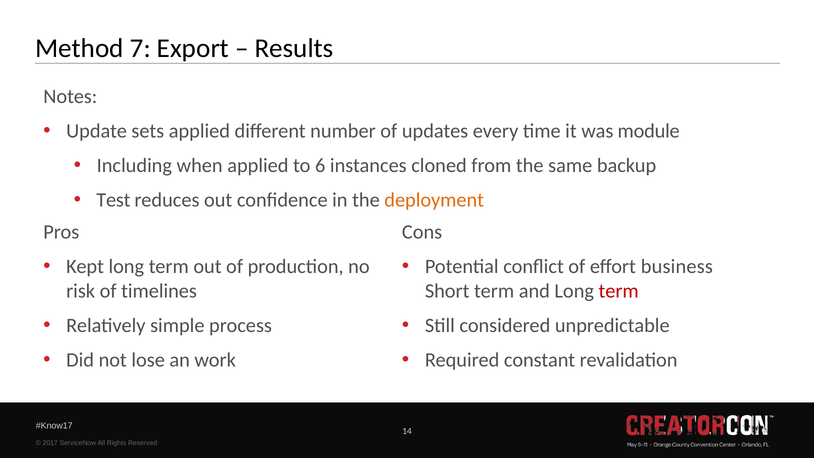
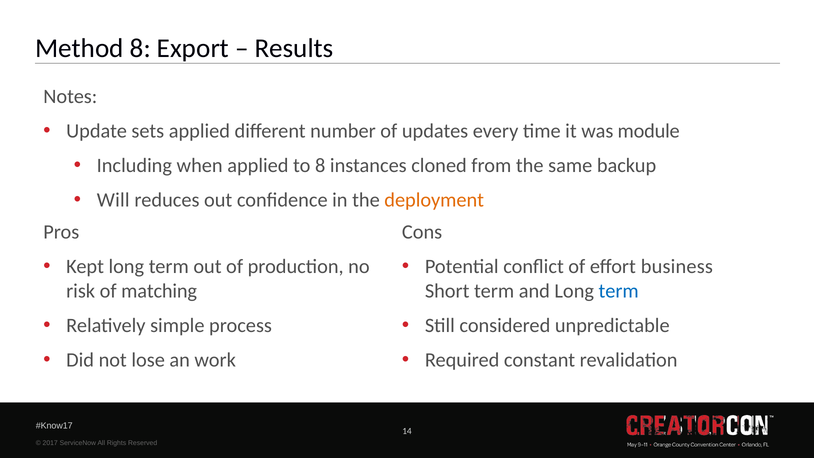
Method 7: 7 -> 8 (140, 48)
to 6: 6 -> 8 (320, 166)
Test: Test -> Will (113, 200)
timelines: timelines -> matching (159, 291)
term colour: red -> blue (619, 291)
